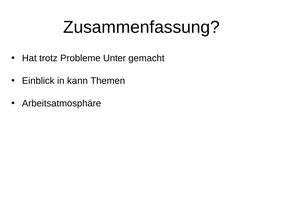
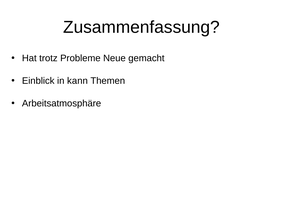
Unter: Unter -> Neue (114, 58)
